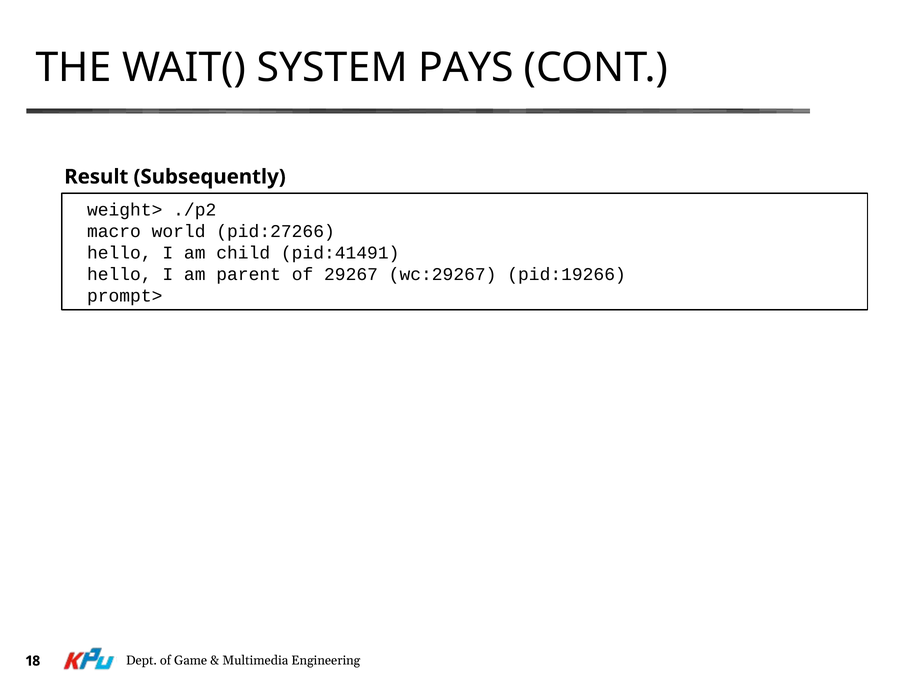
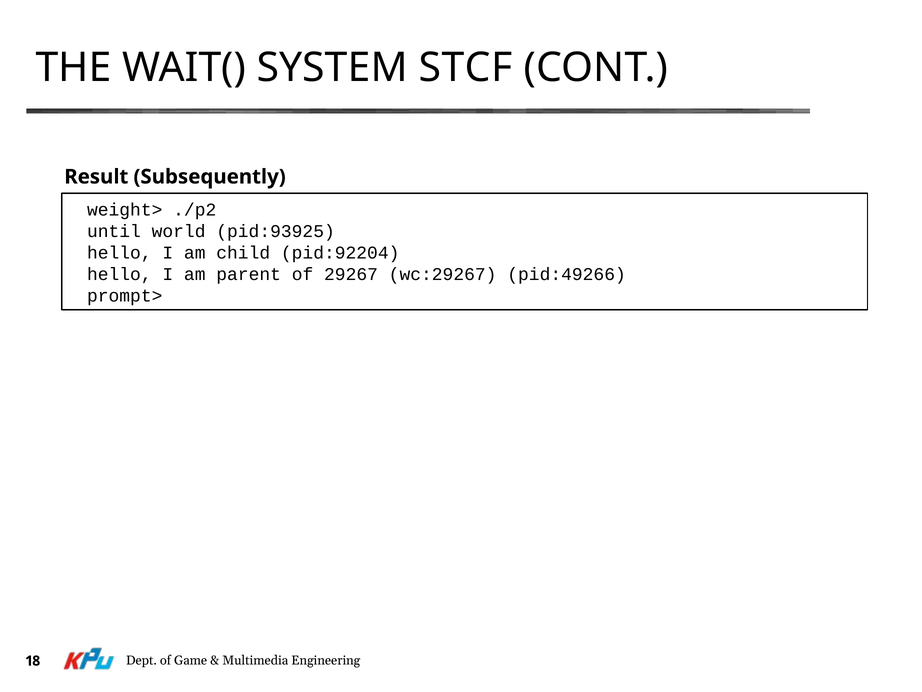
PAYS: PAYS -> STCF (466, 67)
macro: macro -> until (114, 231)
pid:27266: pid:27266 -> pid:93925 (276, 231)
pid:41491: pid:41491 -> pid:92204 (340, 253)
pid:19266: pid:19266 -> pid:49266 (567, 274)
